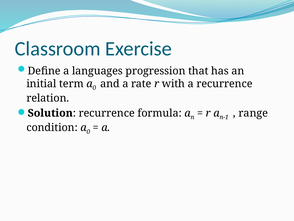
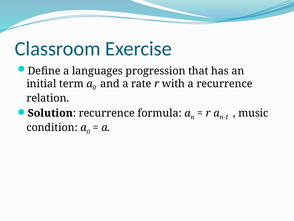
range: range -> music (253, 113)
